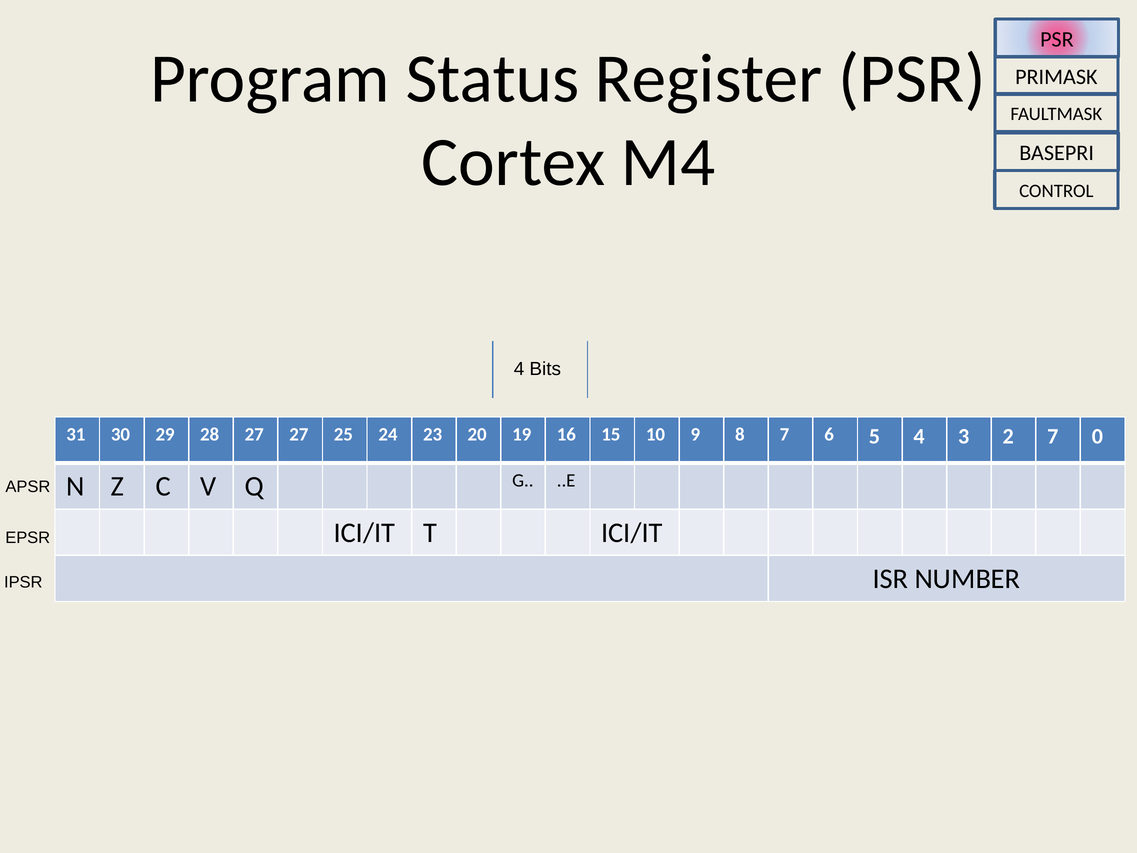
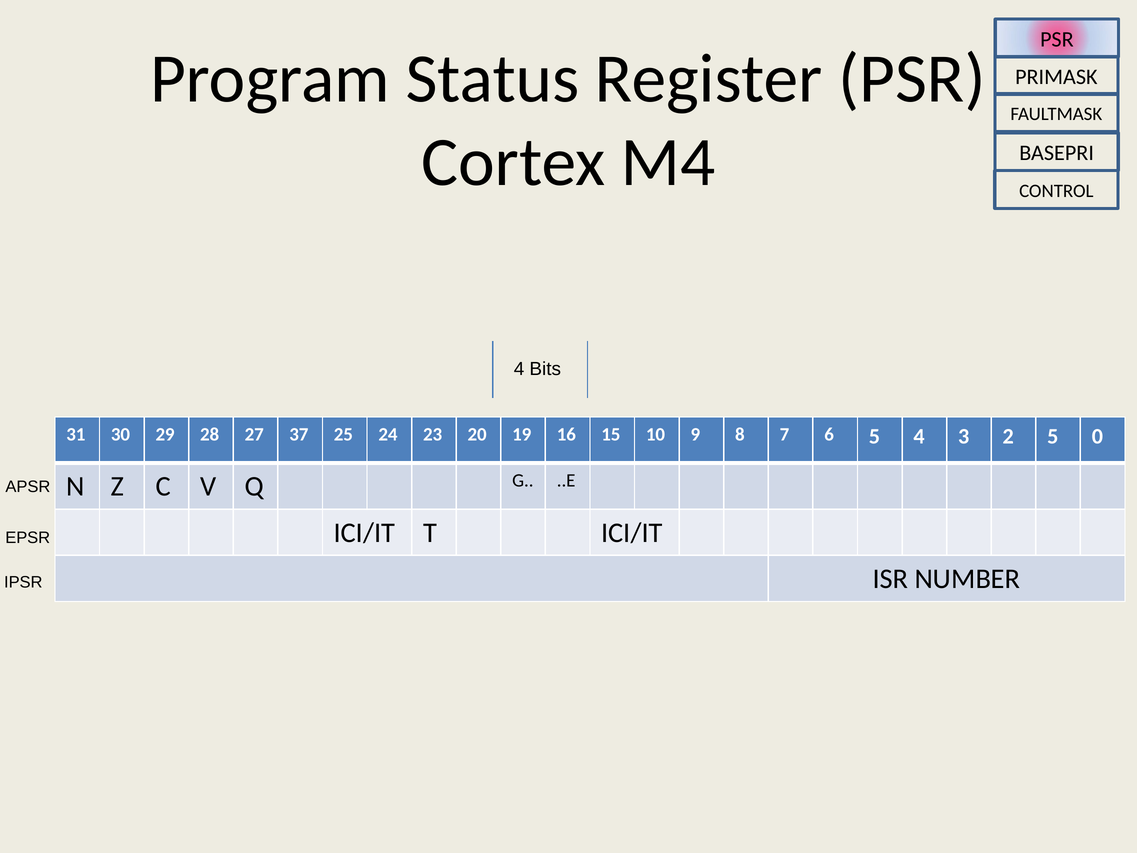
27 27: 27 -> 37 (299, 434)
2 7: 7 -> 5 (1053, 436)
